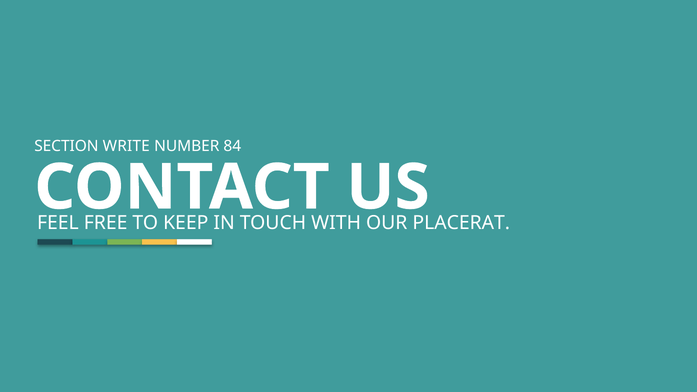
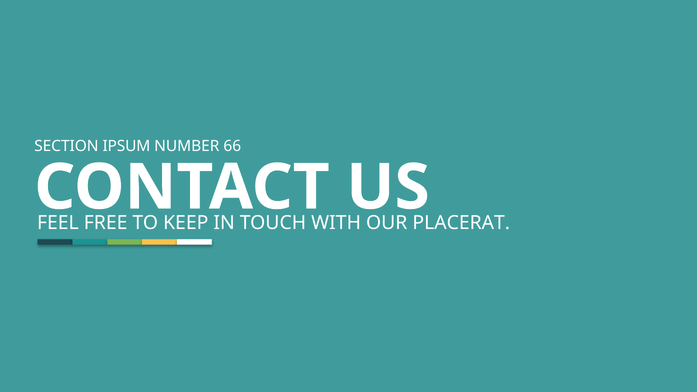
WRITE: WRITE -> IPSUM (126, 146)
84: 84 -> 66 (232, 146)
